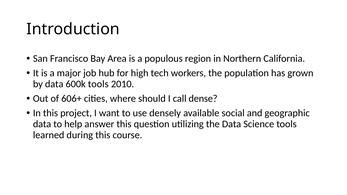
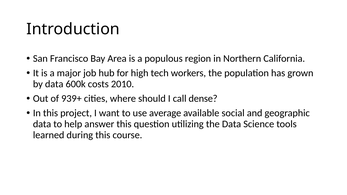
600k tools: tools -> costs (98, 84)
606+: 606+ -> 939+ (72, 99)
densely: densely -> average (165, 113)
